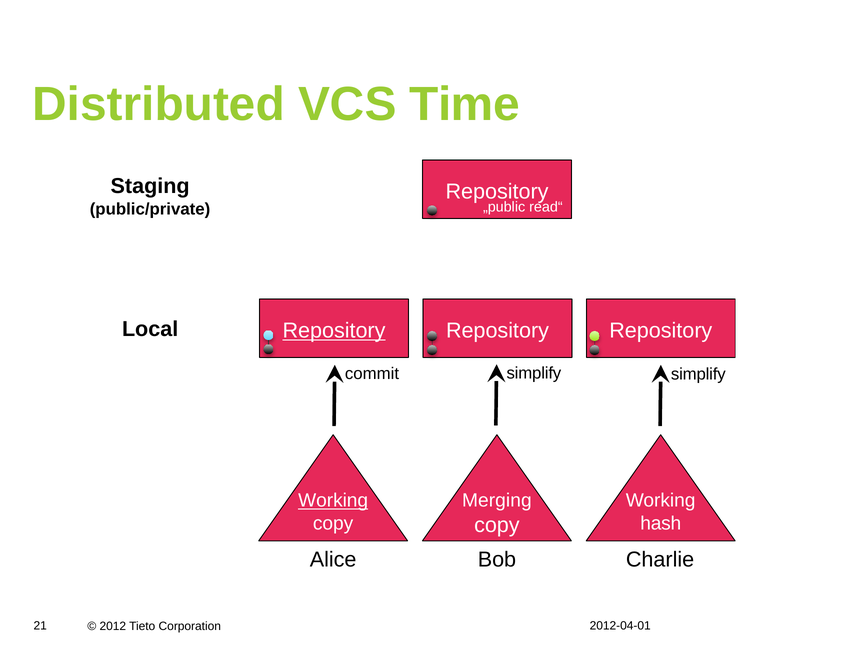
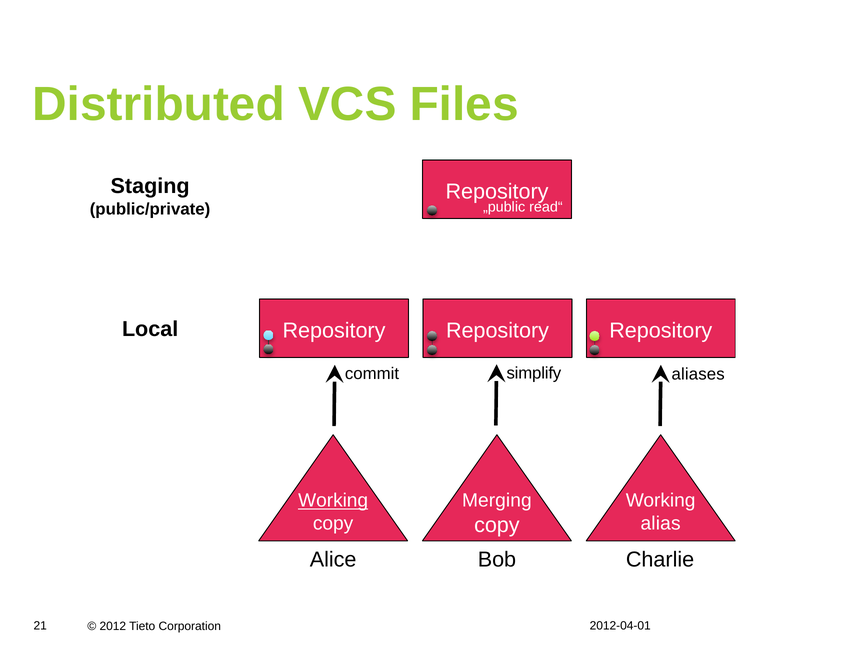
Time: Time -> Files (464, 104)
Repository underline: present -> none (334, 330)
simplify: simplify -> aliases (698, 374)
hash: hash -> alias (661, 523)
